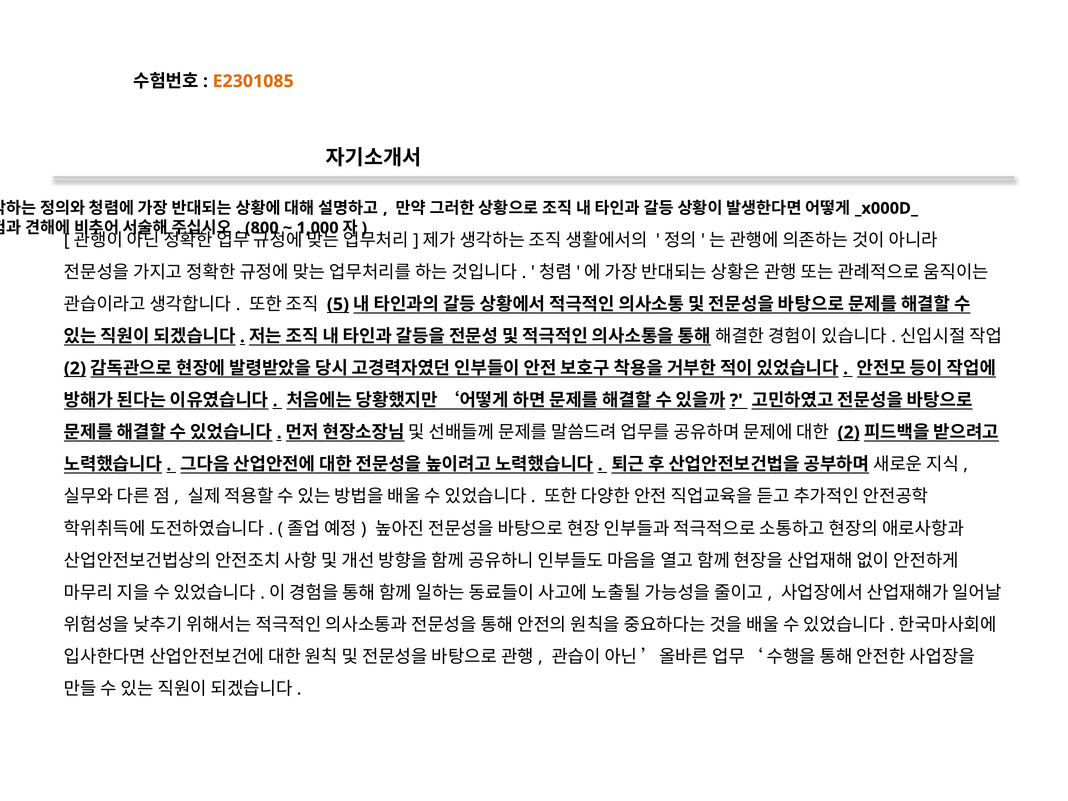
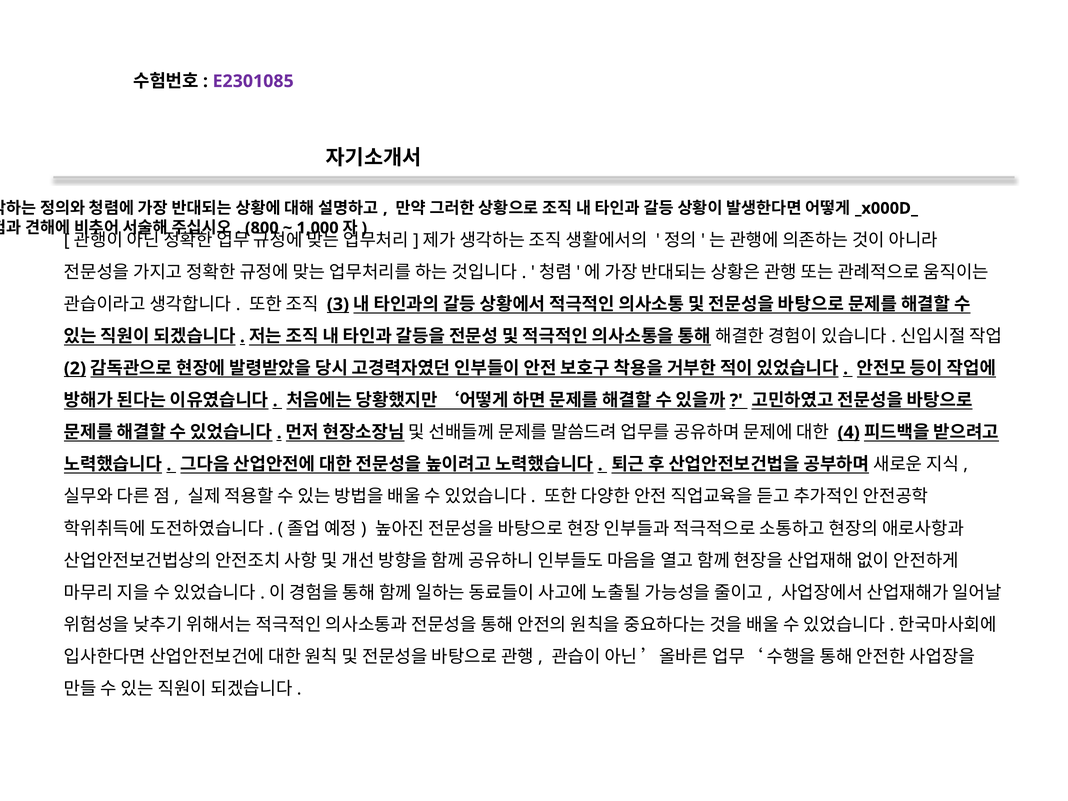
E2301085 colour: orange -> purple (253, 81)
5: 5 -> 3 (338, 304)
2: 2 -> 4 (849, 433)
